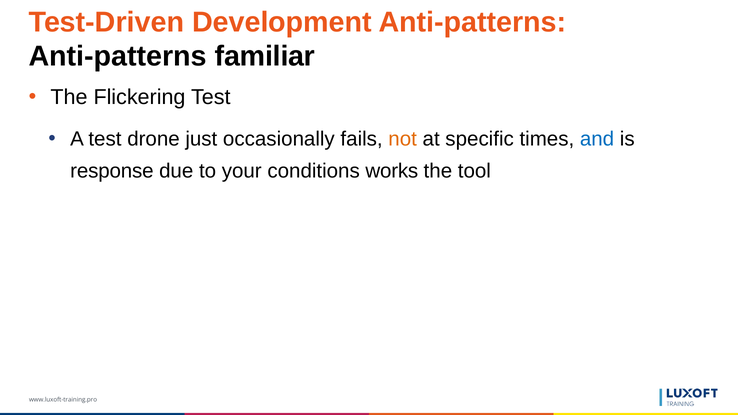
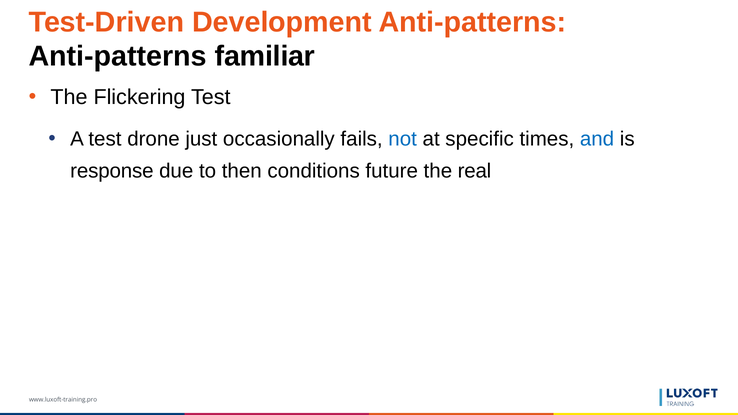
not colour: orange -> blue (403, 139)
your: your -> then (242, 171)
works: works -> future (392, 171)
tool: tool -> real (475, 171)
